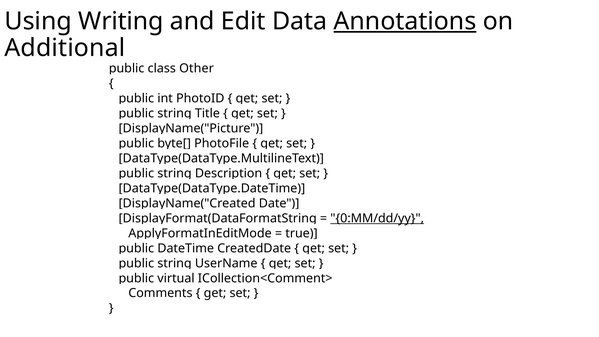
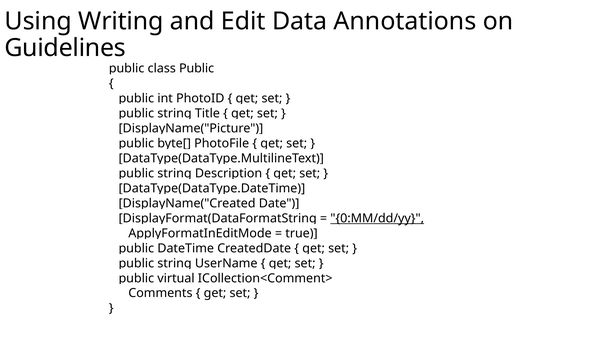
Annotations underline: present -> none (405, 21)
Additional: Additional -> Guidelines (65, 48)
class Other: Other -> Public (197, 68)
